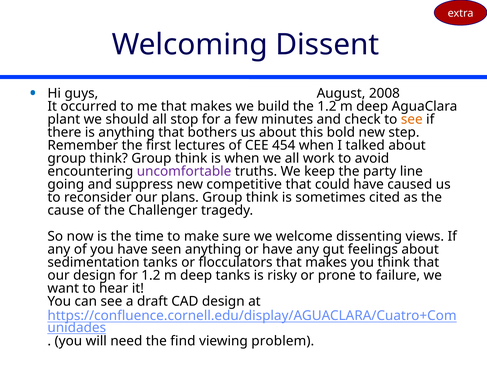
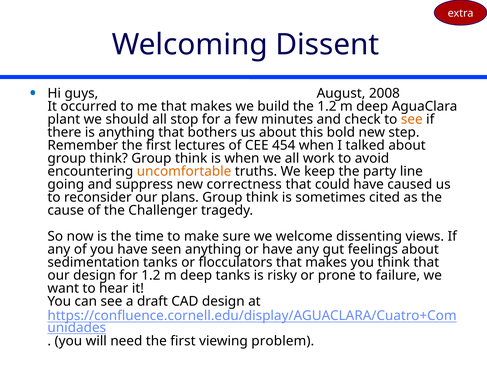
uncomfortable colour: purple -> orange (184, 172)
competitive: competitive -> correctness (244, 185)
need the find: find -> first (183, 341)
